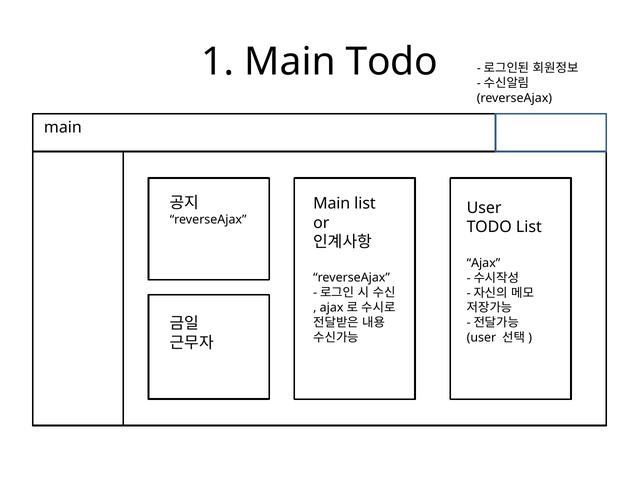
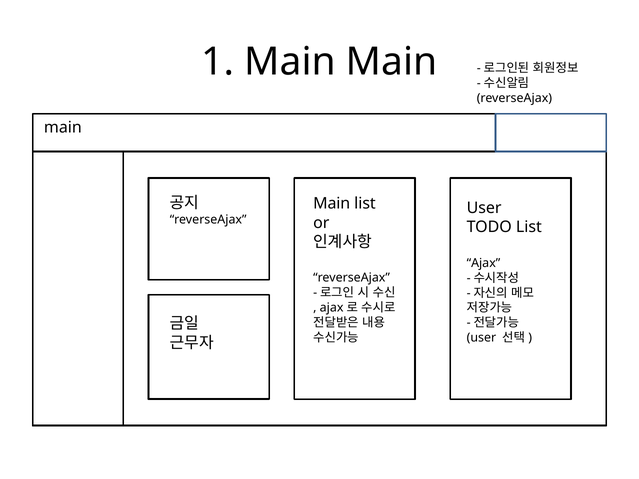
Main Todo: Todo -> Main (392, 62)
